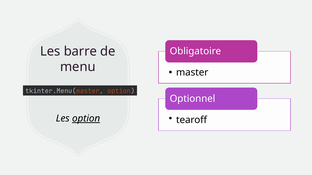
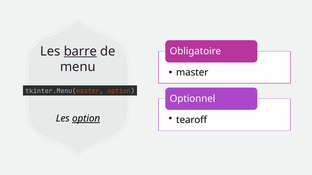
barre underline: none -> present (80, 51)
